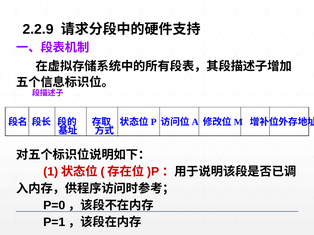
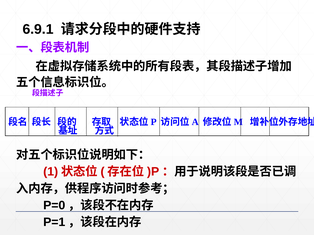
2.2.9: 2.2.9 -> 6.9.1 (38, 29)
